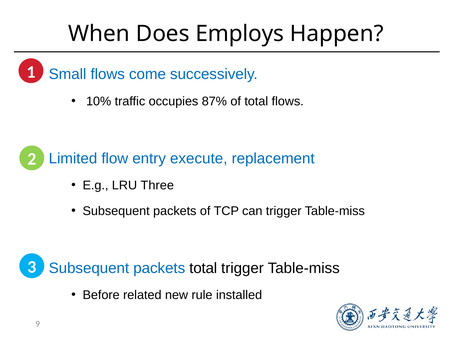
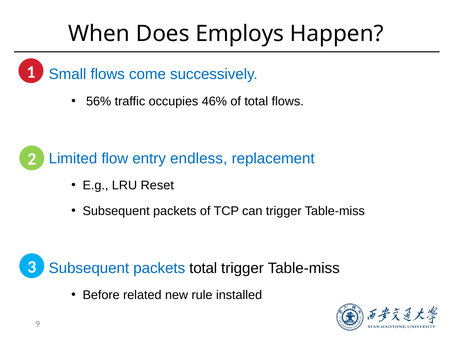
10%: 10% -> 56% (99, 101)
87%: 87% -> 46% (214, 101)
execute: execute -> endless (199, 158)
Three: Three -> Reset (157, 185)
